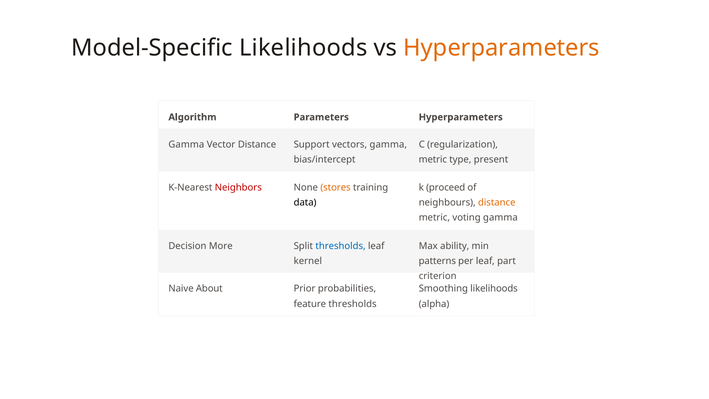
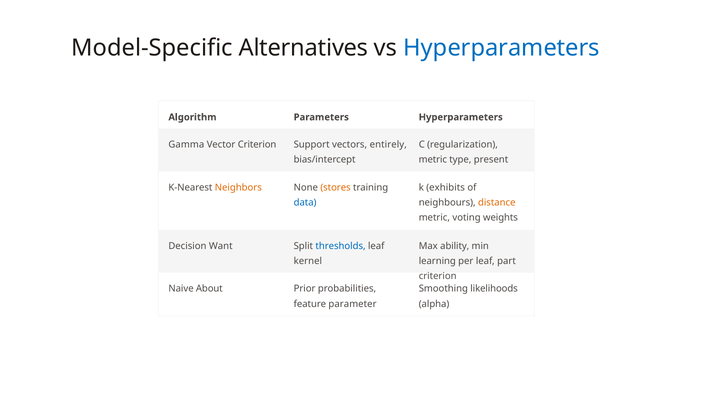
Model-Specific Likelihoods: Likelihoods -> Alternatives (304, 48)
Hyperparameters colour: orange -> blue (502, 48)
Vector Distance: Distance -> Criterion (257, 145)
vectors gamma: gamma -> entirely (388, 145)
Neighbors colour: red -> orange (238, 188)
proceed: proceed -> exhibits (446, 188)
data colour: black -> blue (305, 203)
voting gamma: gamma -> weights (500, 218)
More: More -> Want (221, 246)
patterns: patterns -> learning (437, 261)
feature thresholds: thresholds -> parameter (353, 304)
